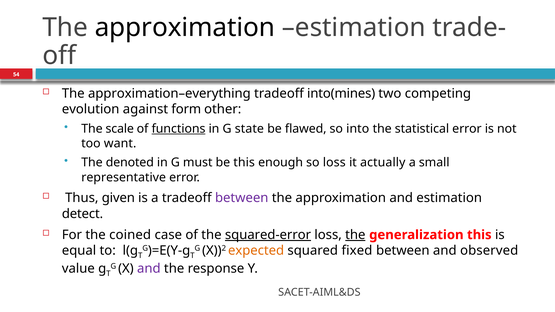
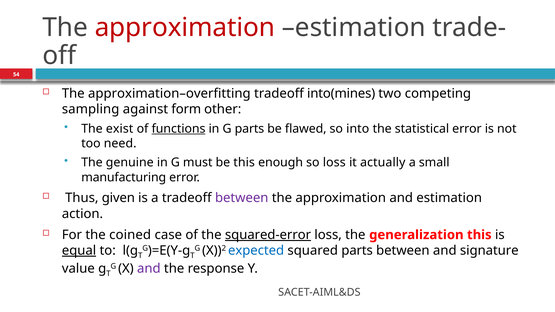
approximation colour: black -> red (185, 27)
approximation–everything: approximation–everything -> approximation–overfitting (169, 94)
evolution: evolution -> sampling (91, 109)
scale: scale -> exist (120, 129)
G state: state -> parts (249, 129)
want: want -> need (120, 144)
denoted: denoted -> genuine (130, 163)
representative: representative -> manufacturing (124, 177)
detect: detect -> action (82, 214)
the underline: present -> none (355, 235)
expected colour: orange -> blue (256, 251)
squared fixed: fixed -> parts (357, 251)
observed: observed -> signature (489, 251)
equal underline: none -> present (79, 251)
